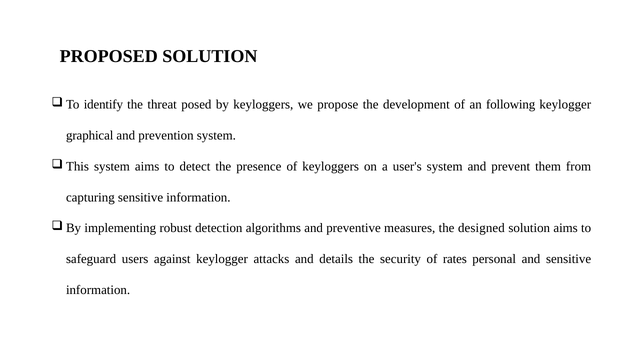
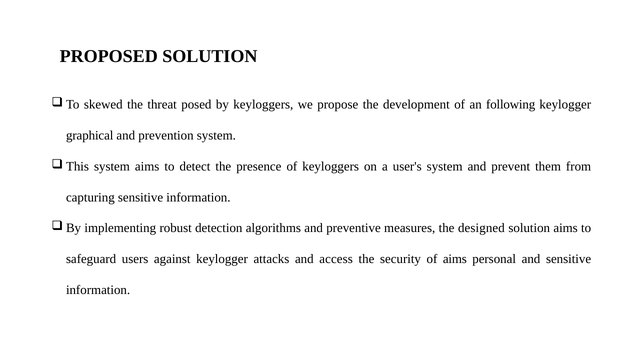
identify: identify -> skewed (103, 104)
details: details -> access (336, 259)
of rates: rates -> aims (455, 259)
